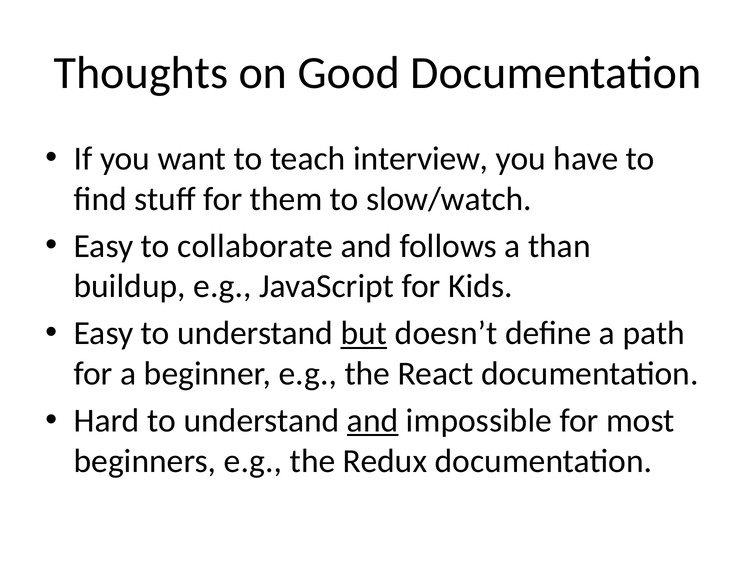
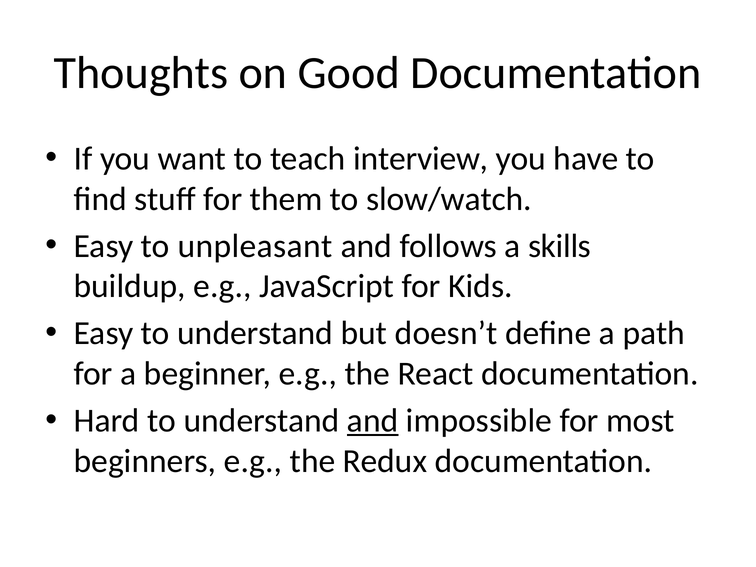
collaborate: collaborate -> unpleasant (255, 246)
than: than -> skills (560, 246)
but underline: present -> none (364, 333)
